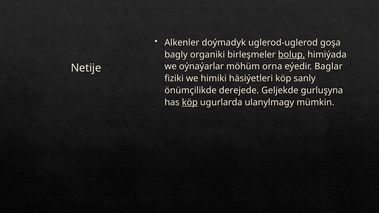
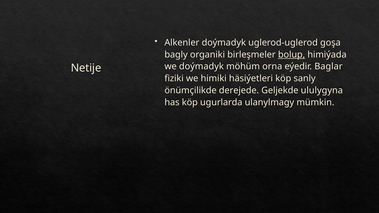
we oýnaýarlar: oýnaýarlar -> doýmadyk (201, 67)
gurluşyna: gurluşyna -> ululygyna (322, 91)
köp underline: present -> none (190, 102)
